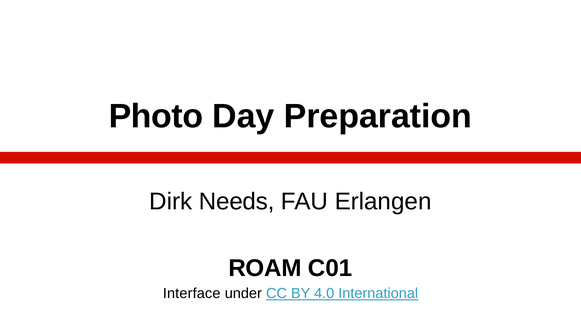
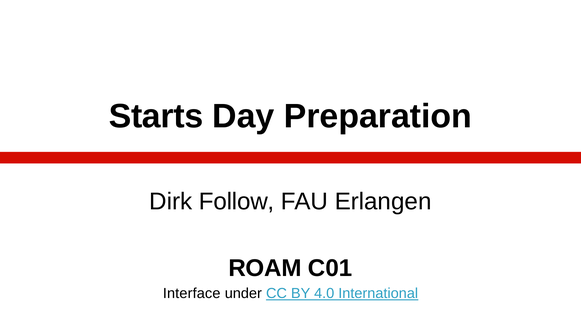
Photo: Photo -> Starts (156, 116)
Needs: Needs -> Follow (237, 201)
